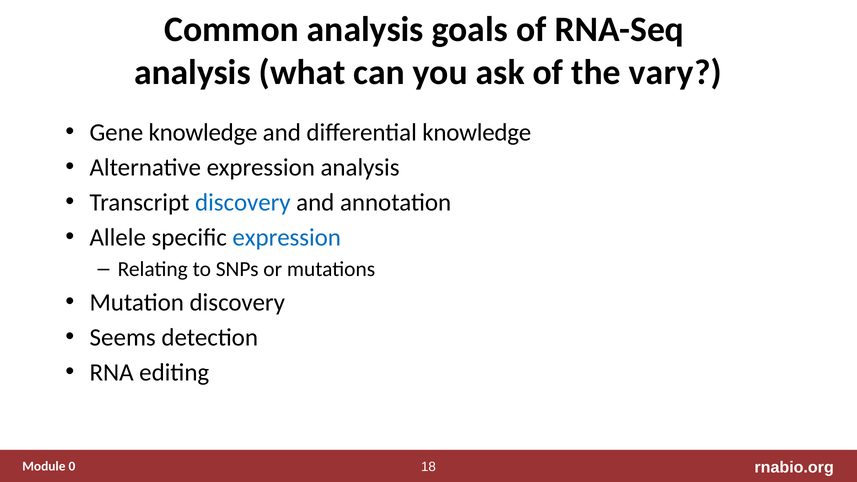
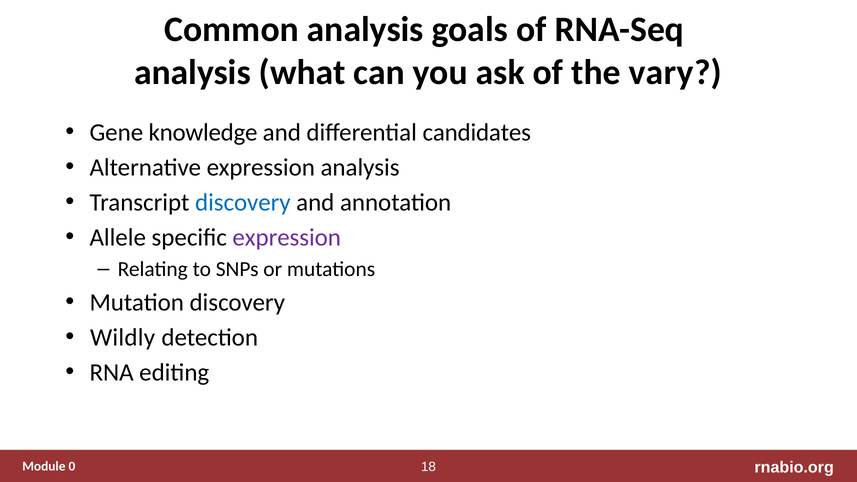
differential knowledge: knowledge -> candidates (477, 132)
expression colour: blue -> purple (287, 238)
Seems: Seems -> Wildly (123, 338)
